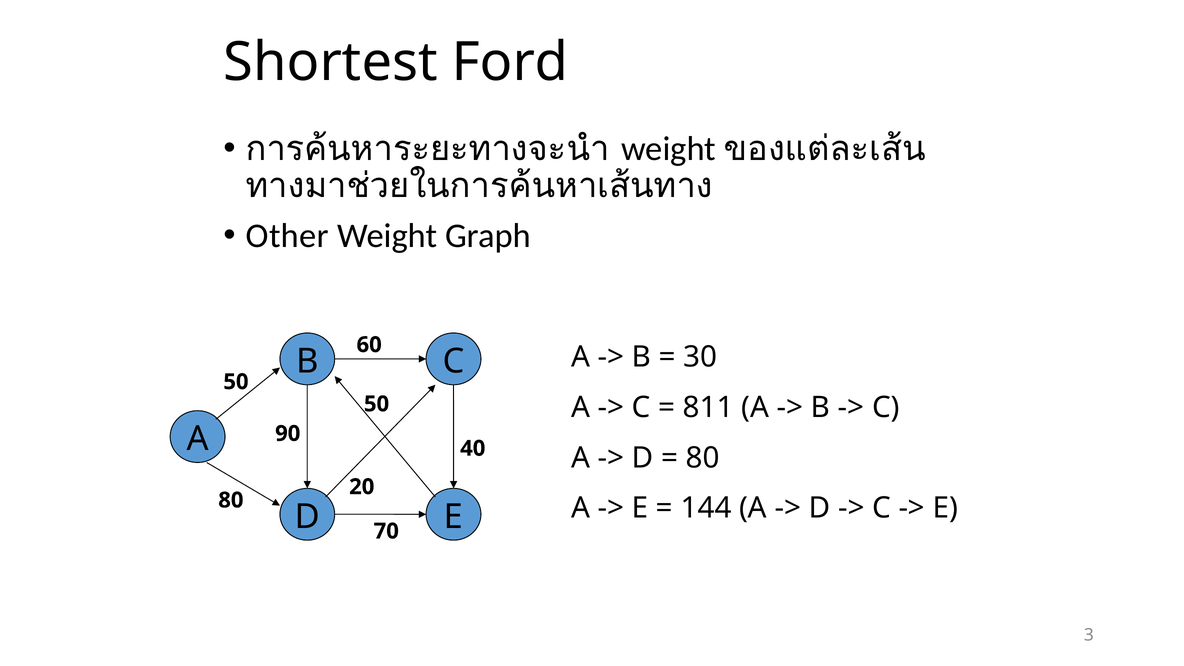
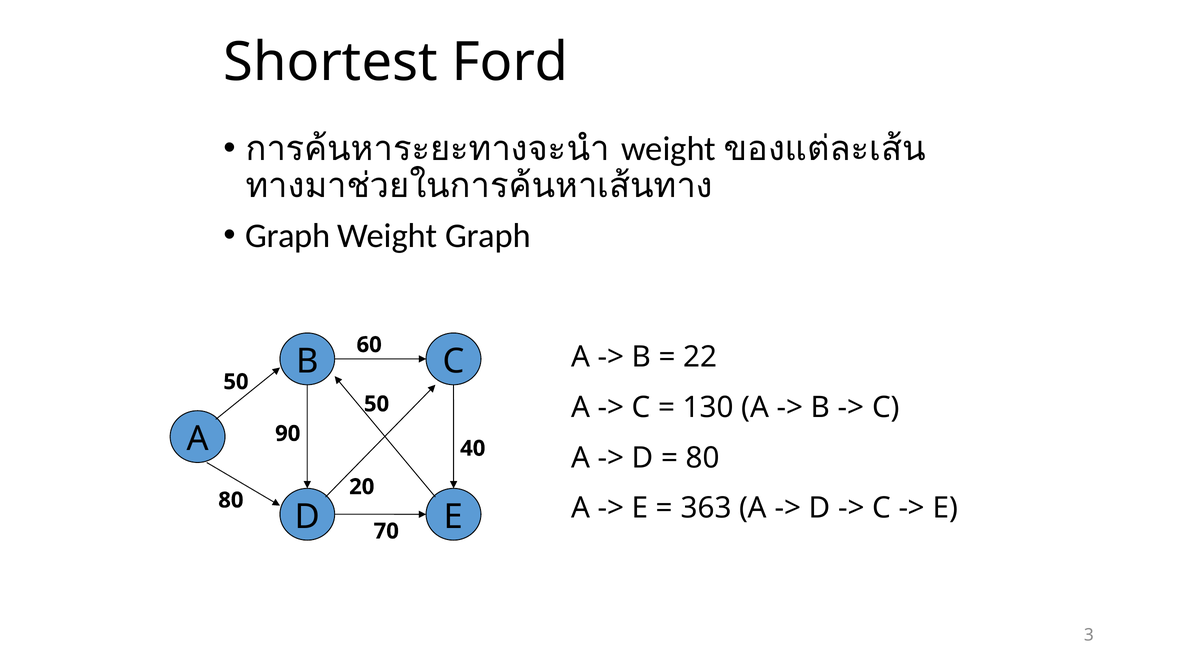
Other: Other -> Graph (288, 236)
30: 30 -> 22 (700, 357)
811: 811 -> 130 (708, 408)
144: 144 -> 363 (706, 508)
